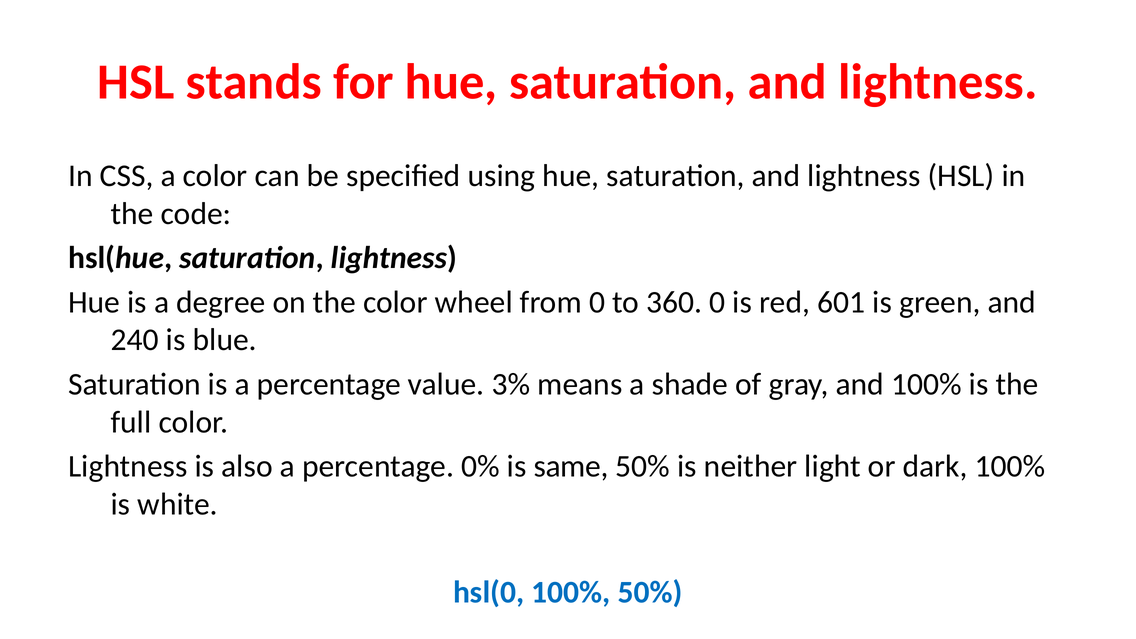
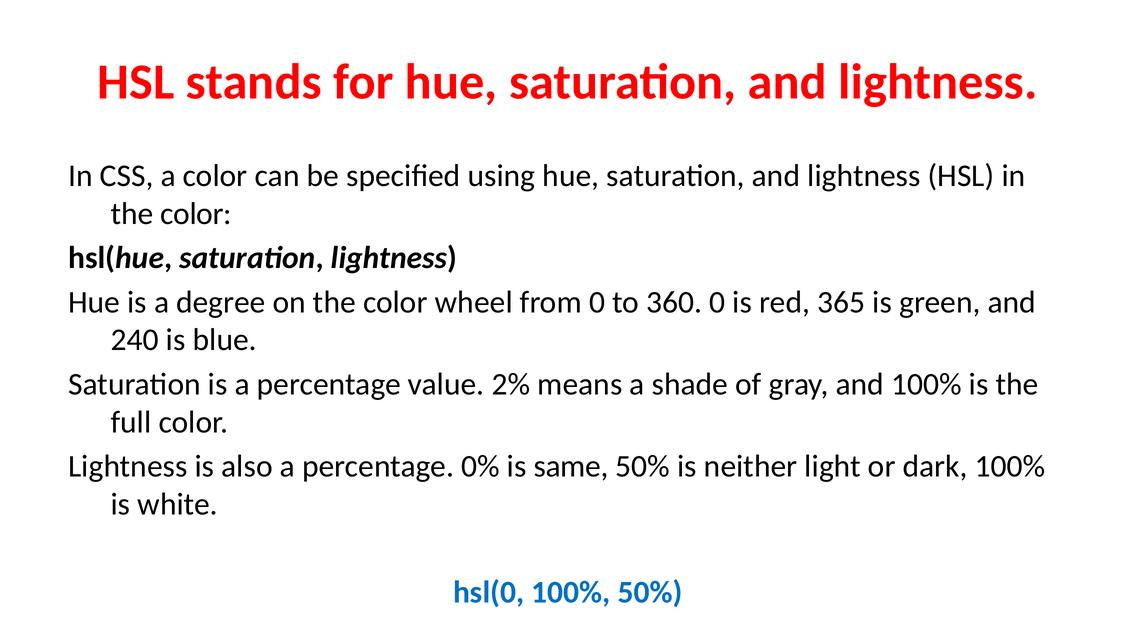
code: code -> color (196, 214)
601: 601 -> 365 (841, 302)
3%: 3% -> 2% (511, 384)
